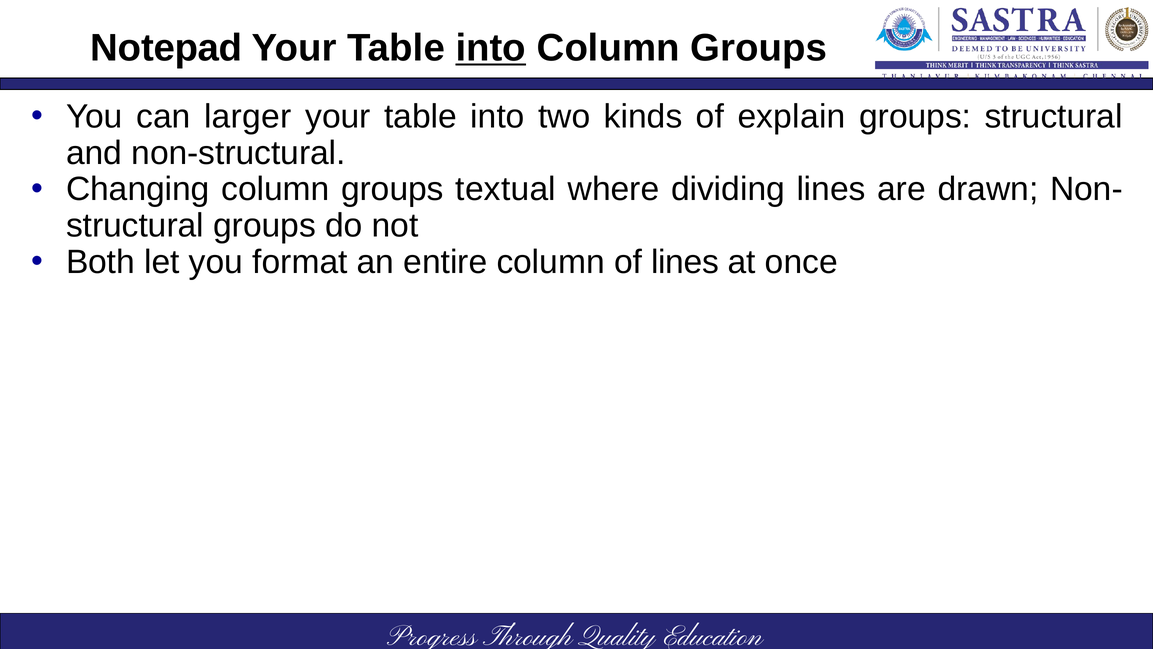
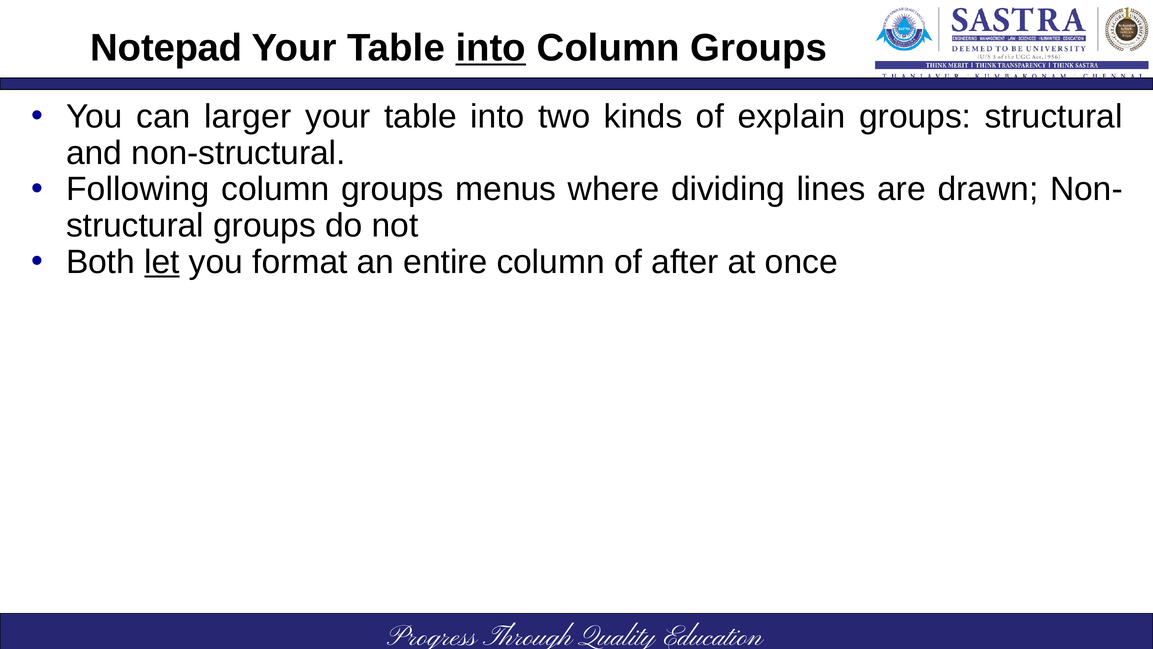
Changing: Changing -> Following (138, 189)
textual: textual -> menus (506, 189)
let underline: none -> present (162, 262)
of lines: lines -> after (685, 262)
